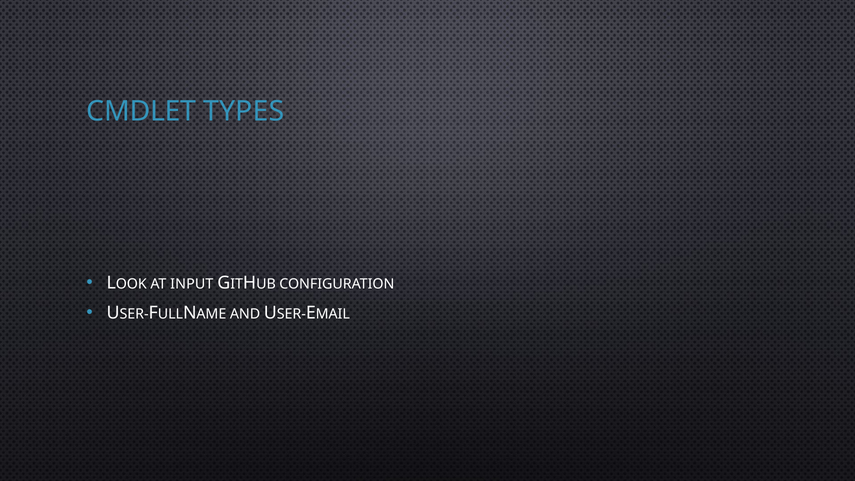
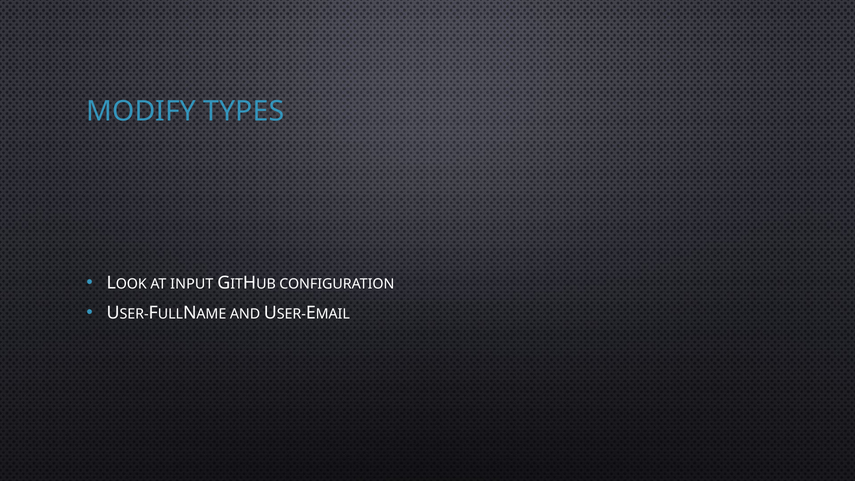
CMDLET: CMDLET -> MODIFY (141, 112)
